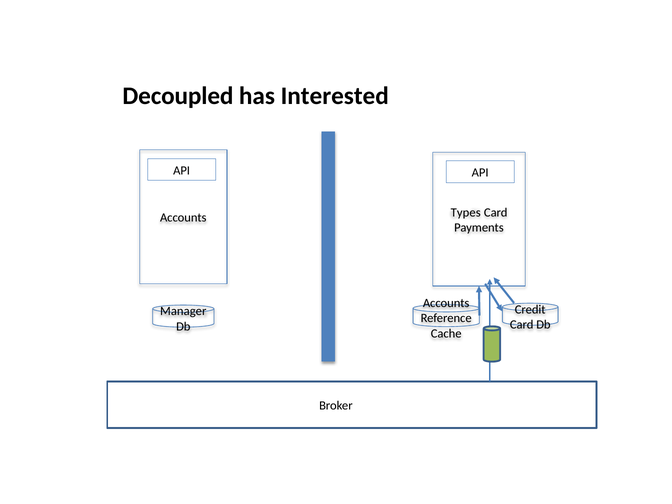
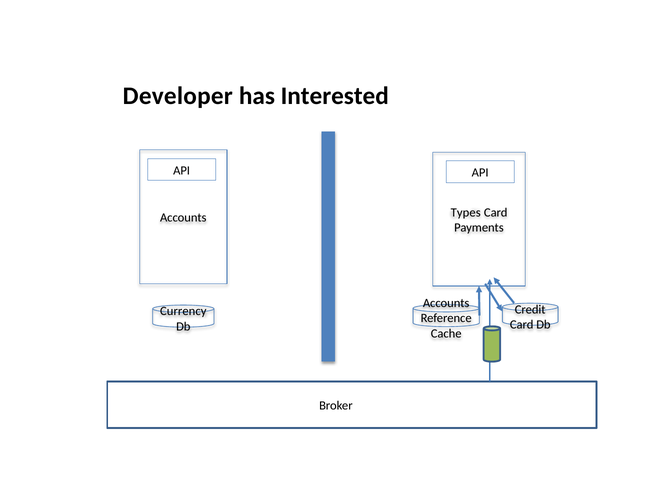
Decoupled: Decoupled -> Developer (178, 96)
Manager: Manager -> Currency (183, 311)
